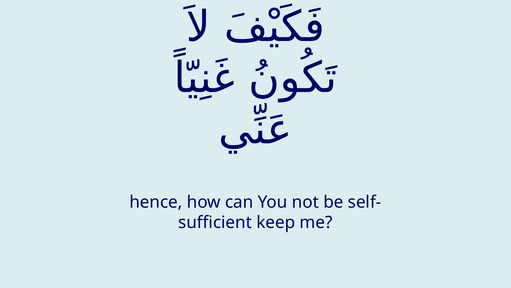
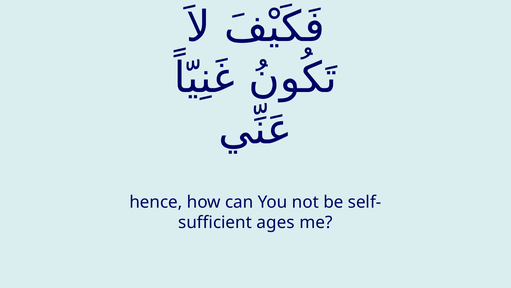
keep: keep -> ages (276, 222)
